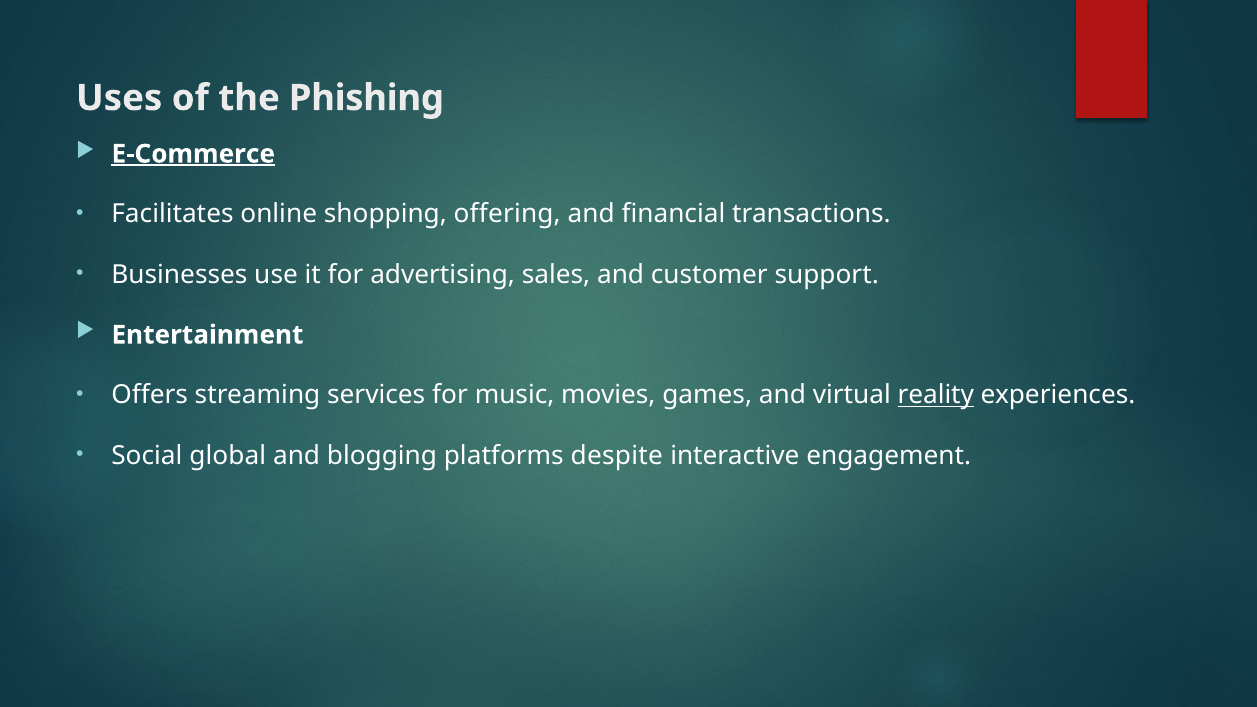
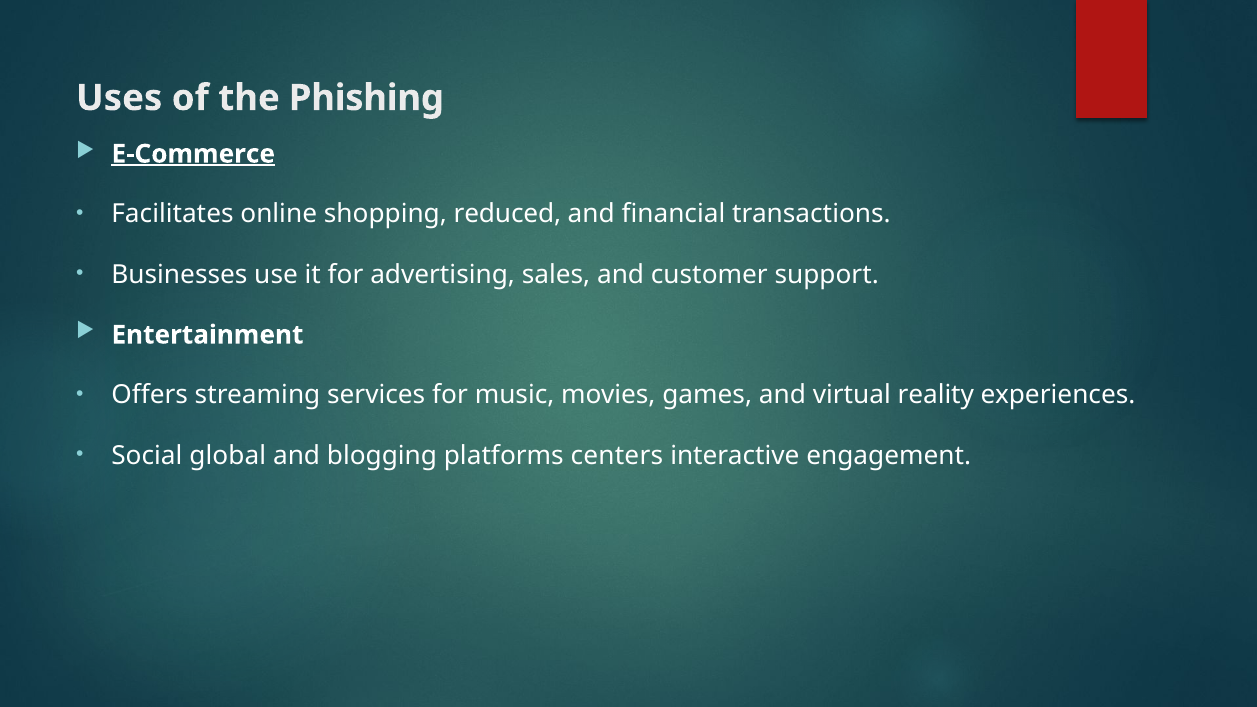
offering: offering -> reduced (507, 214)
reality underline: present -> none (936, 395)
despite: despite -> centers (617, 456)
